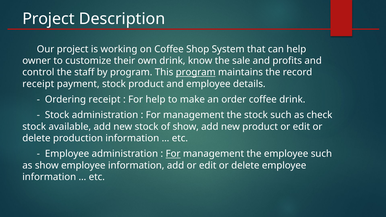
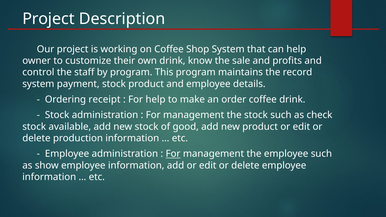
program underline: present -> none (196, 72)
receipt: receipt -> system (38, 84)
of show: show -> good (186, 127)
